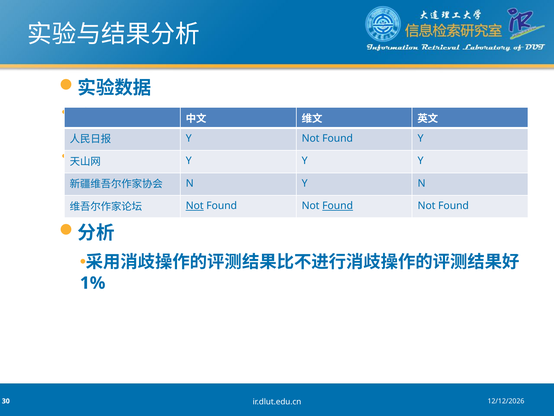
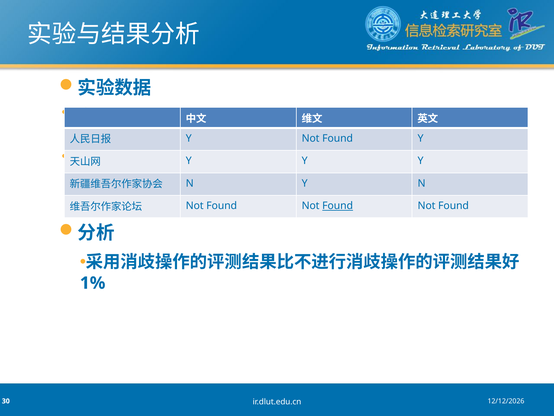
Not underline: present -> none (195, 206)
